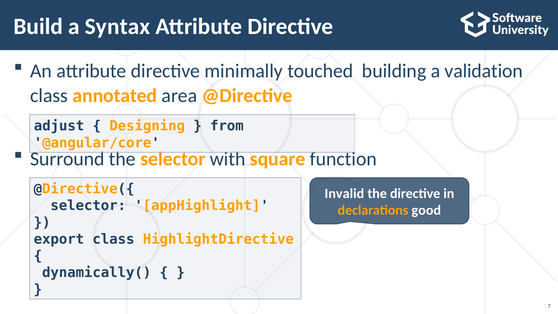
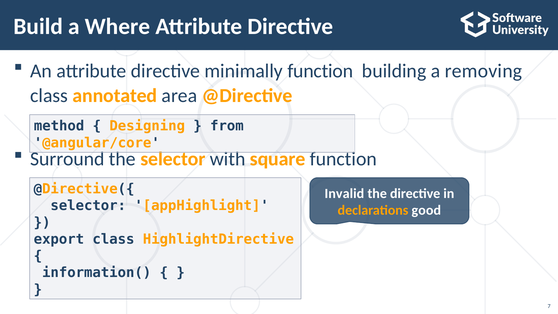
Syntax: Syntax -> Where (118, 26)
minimally touched: touched -> function (320, 71)
validation: validation -> removing (484, 71)
adjust: adjust -> method (59, 126)
dynamically(: dynamically( -> information( (97, 273)
